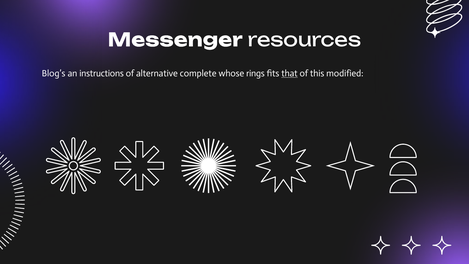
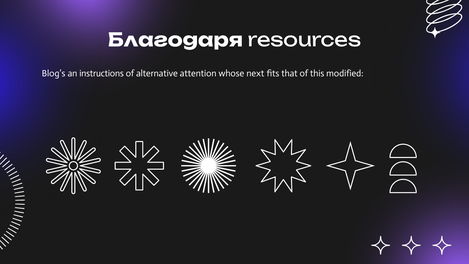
Messenger: Messenger -> Благодаря (175, 40)
complete: complete -> attention (198, 73)
rings: rings -> next (255, 73)
that underline: present -> none (289, 73)
